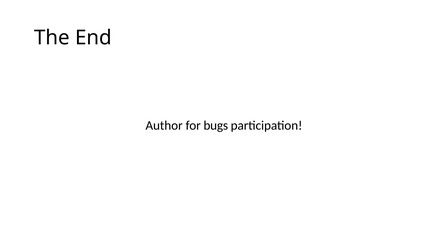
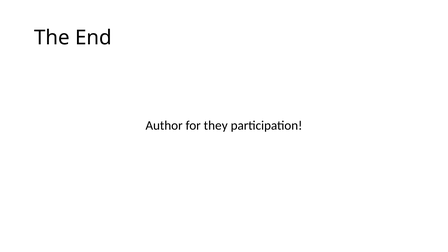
bugs: bugs -> they (216, 126)
